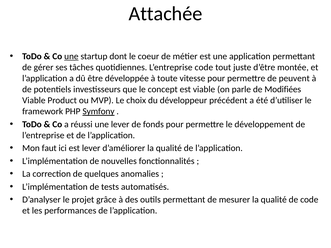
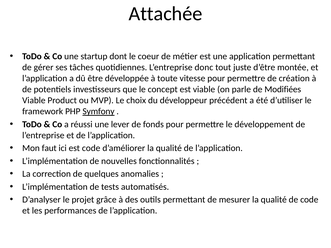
une underline: present -> none (71, 56)
L’entreprise code: code -> donc (204, 67)
peuvent: peuvent -> création (294, 78)
est lever: lever -> code (91, 148)
